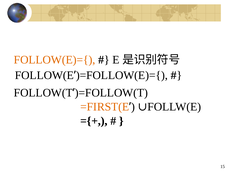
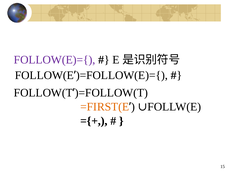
FOLLOW(E)={ colour: orange -> purple (55, 60)
